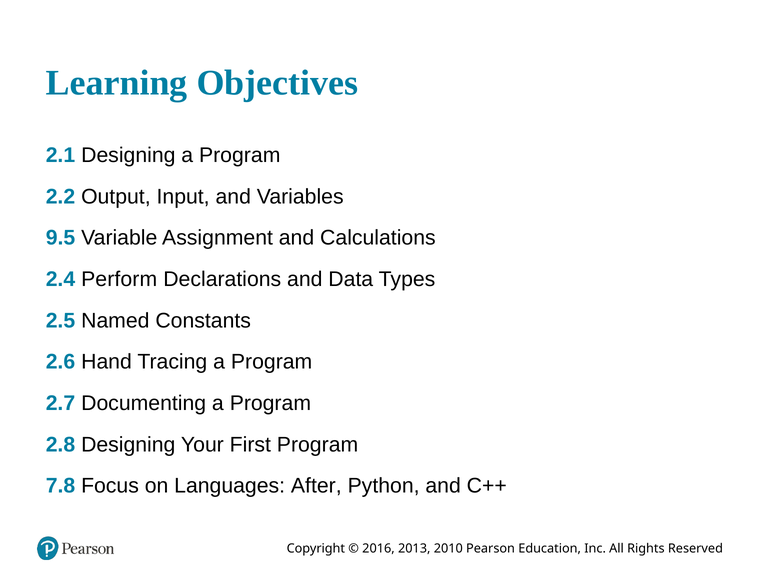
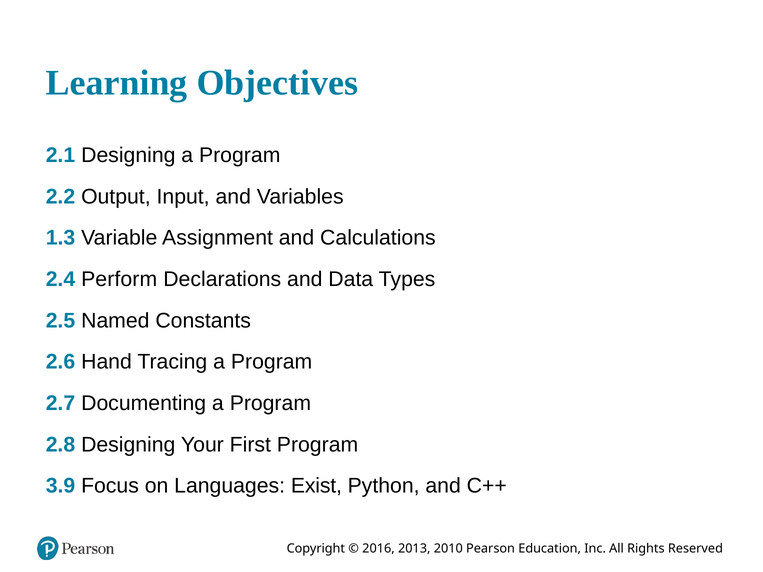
9.5: 9.5 -> 1.3 (61, 238)
7.8: 7.8 -> 3.9 (61, 486)
After: After -> Exist (316, 486)
